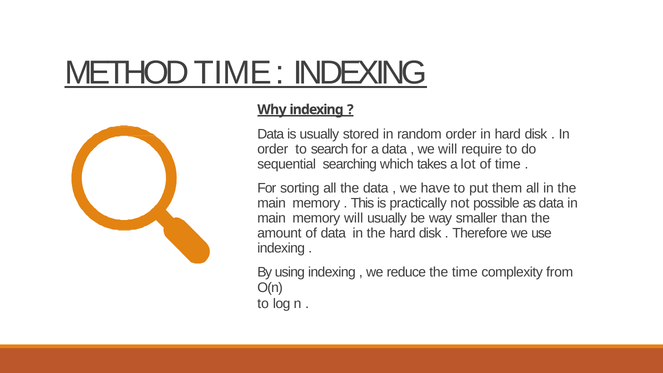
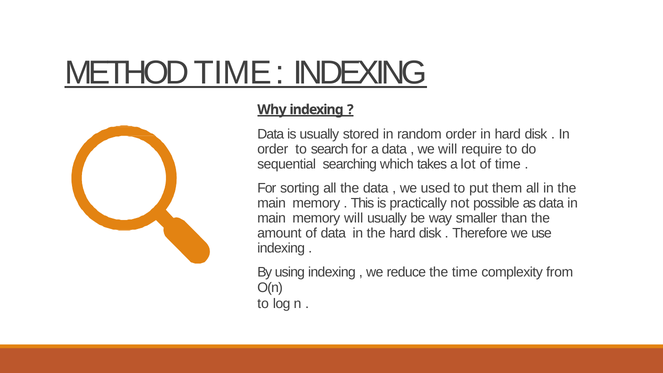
have: have -> used (435, 188)
